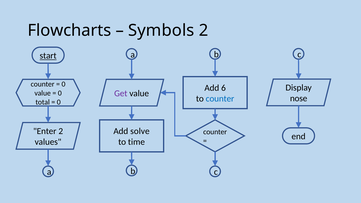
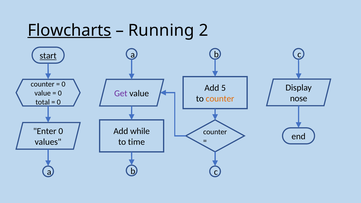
Flowcharts underline: none -> present (69, 30)
Symbols: Symbols -> Running (161, 30)
6: 6 -> 5 (223, 88)
counter colour: blue -> orange (220, 99)
Enter 2: 2 -> 0 (61, 131)
solve: solve -> while (140, 131)
